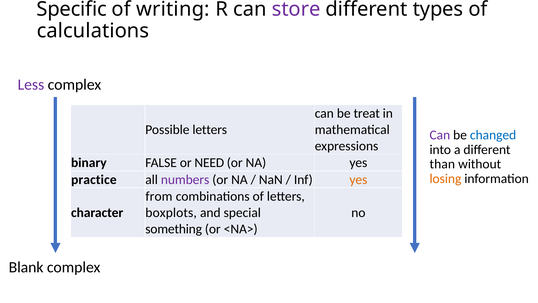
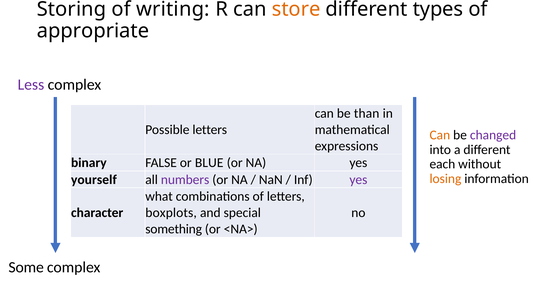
Specific: Specific -> Storing (72, 9)
store colour: purple -> orange (296, 9)
calculations: calculations -> appropriate (93, 31)
treat: treat -> than (367, 113)
Can colour: purple -> orange (440, 135)
changed colour: blue -> purple (493, 135)
NEED: NEED -> BLUE (209, 163)
than: than -> each (442, 164)
practice: practice -> yourself (94, 179)
yes colour: orange -> purple (358, 179)
from: from -> what (159, 196)
Blank: Blank -> Some (26, 267)
